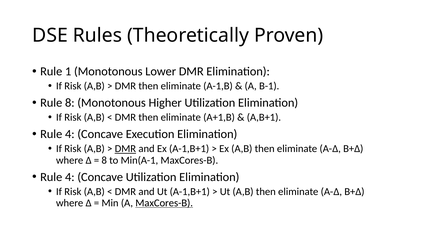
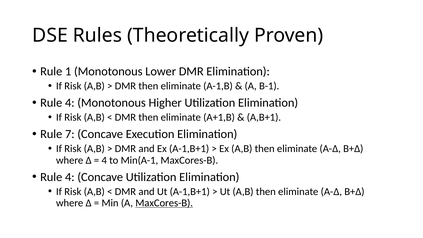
8: 8 -> 4 (70, 103)
4: 4 -> 7 (70, 134)
DMR underline: present -> none (125, 149)
8: 8 -> 4 (104, 160)
